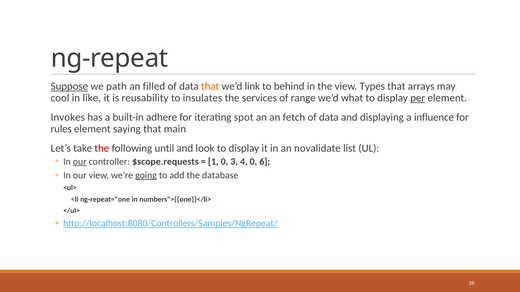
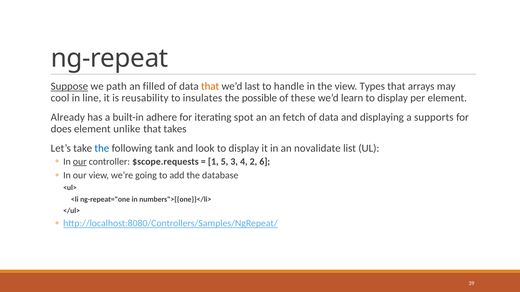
link: link -> last (252, 86)
behind: behind -> handle (289, 86)
like: like -> line (92, 98)
services: services -> possible (259, 98)
range: range -> these (303, 98)
what: what -> learn (352, 98)
per underline: present -> none (418, 98)
Invokes: Invokes -> Already (68, 117)
influence: influence -> supports (434, 117)
rules: rules -> does (61, 129)
saying: saying -> unlike (127, 129)
main: main -> takes (175, 129)
the colour: red -> blue (102, 148)
until: until -> tank (164, 148)
1 0: 0 -> 5 (224, 162)
4 0: 0 -> 2 (253, 162)
going underline: present -> none (146, 176)
